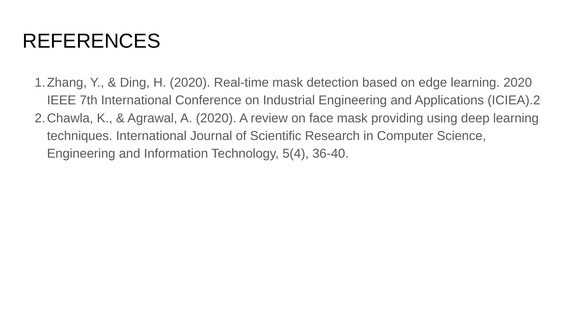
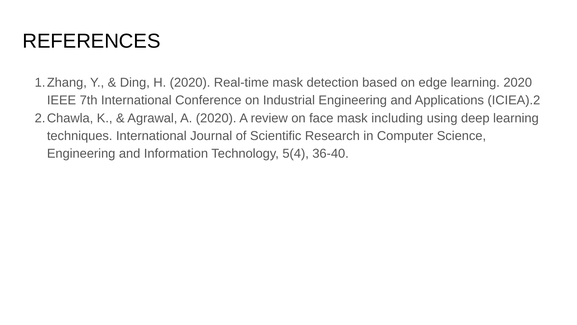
providing: providing -> including (397, 118)
